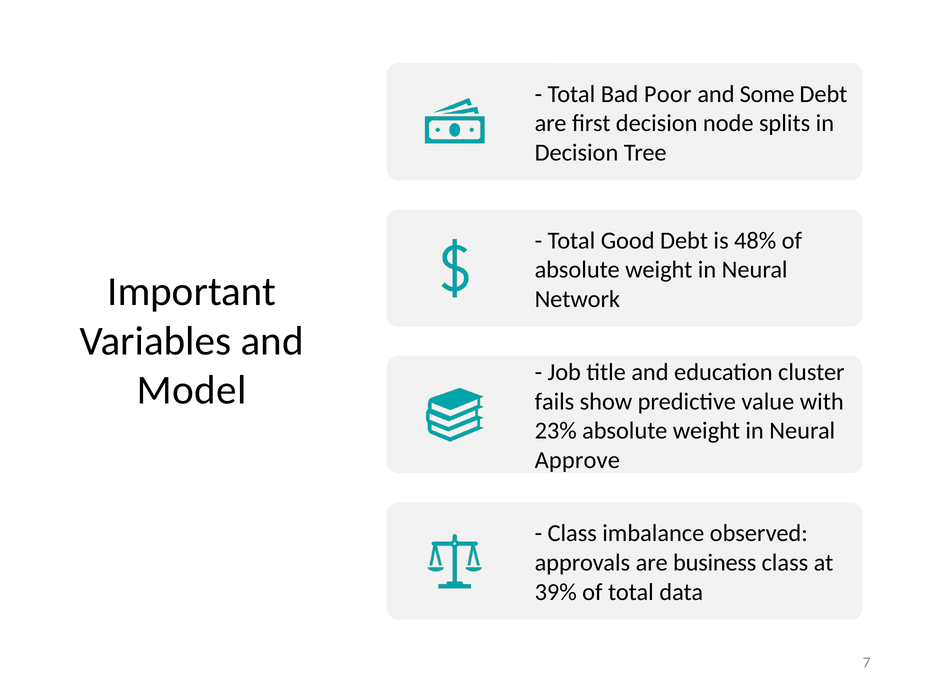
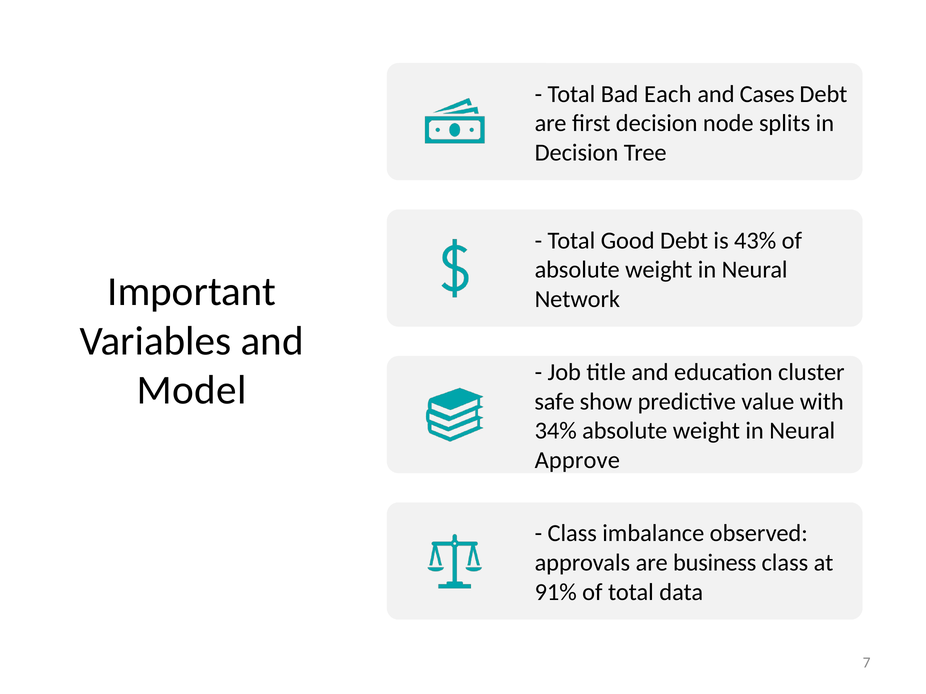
Poor: Poor -> Each (668, 94)
Some: Some -> Cases (767, 94)
48%: 48% -> 43% (755, 241)
fails: fails -> safe (555, 402)
23%: 23% -> 34% (556, 431)
39%: 39% -> 91% (556, 592)
